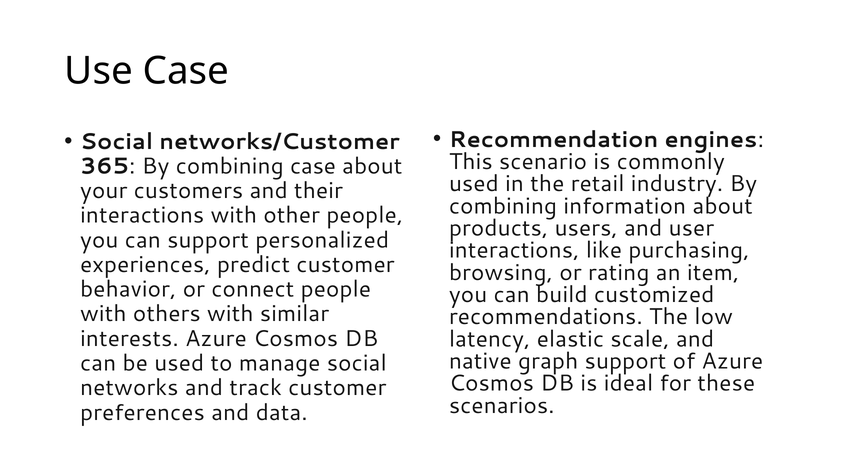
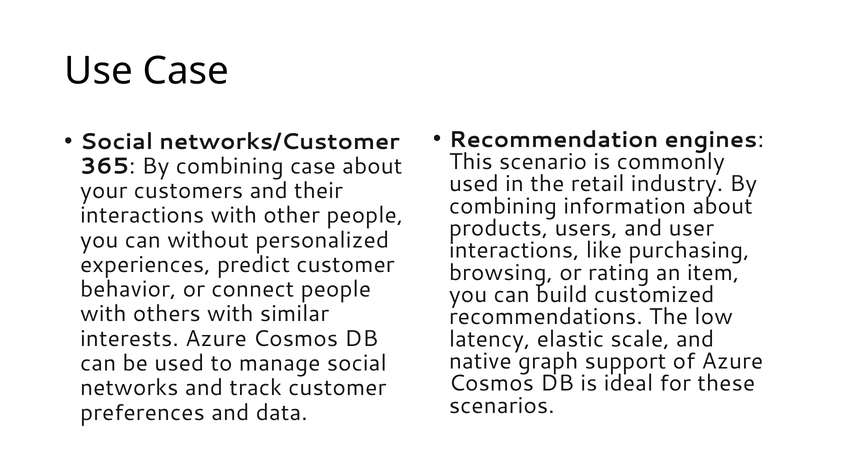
can support: support -> without (208, 240)
